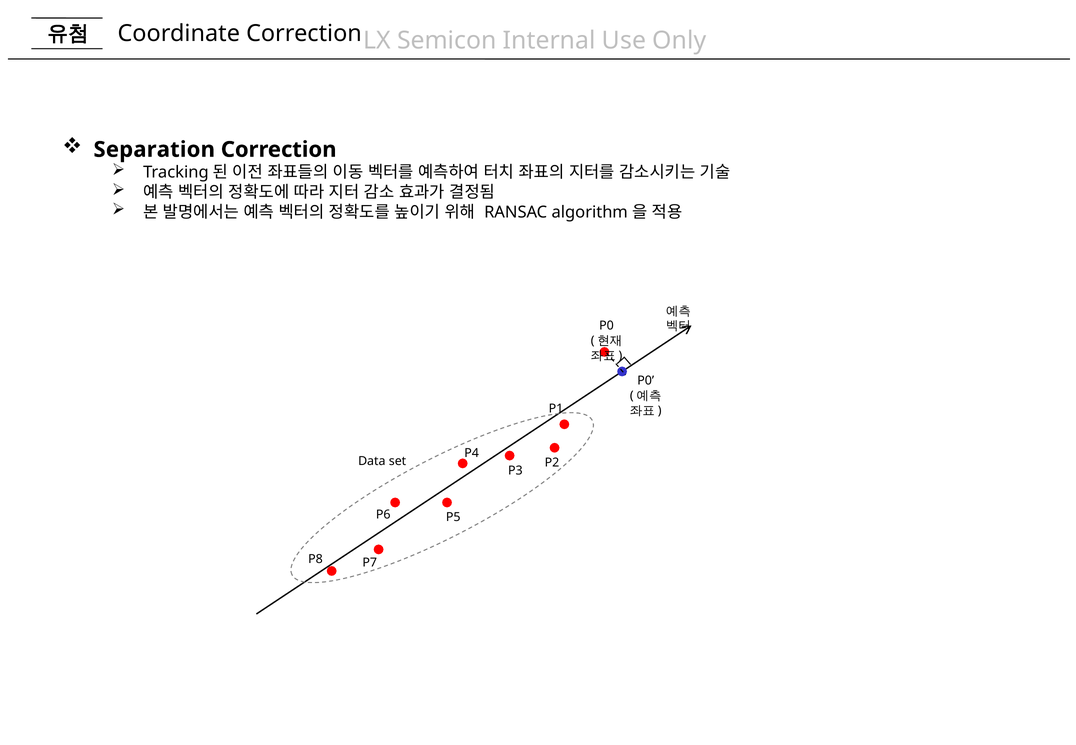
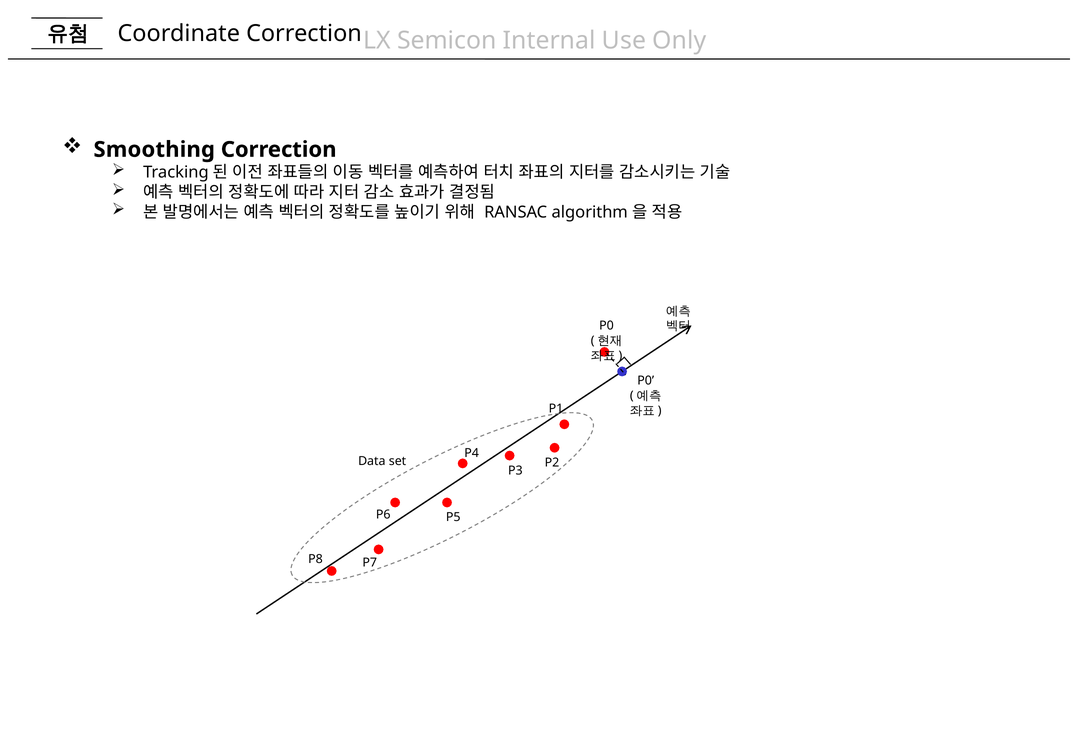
Separation: Separation -> Smoothing (154, 150)
